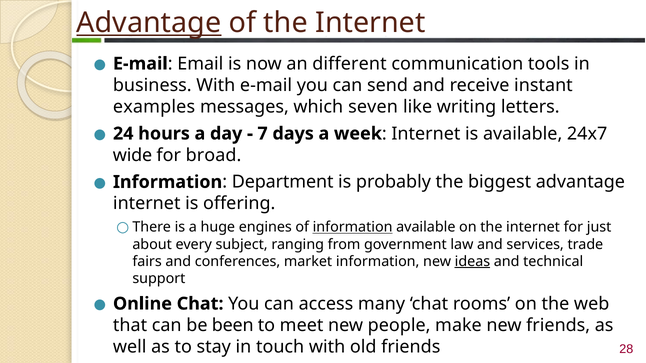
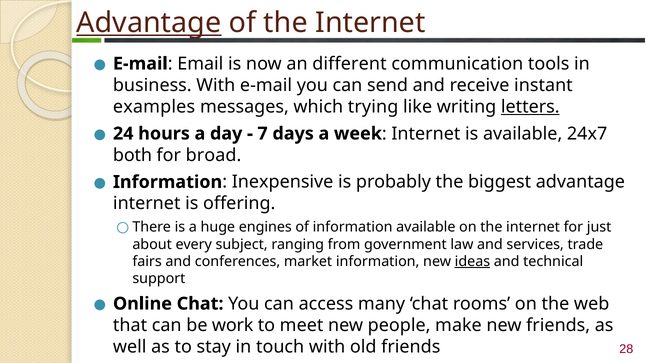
seven: seven -> trying (373, 107)
letters underline: none -> present (530, 107)
wide: wide -> both (133, 155)
Department: Department -> Inexpensive (283, 182)
information underline: present -> none (353, 227)
been: been -> work (233, 326)
